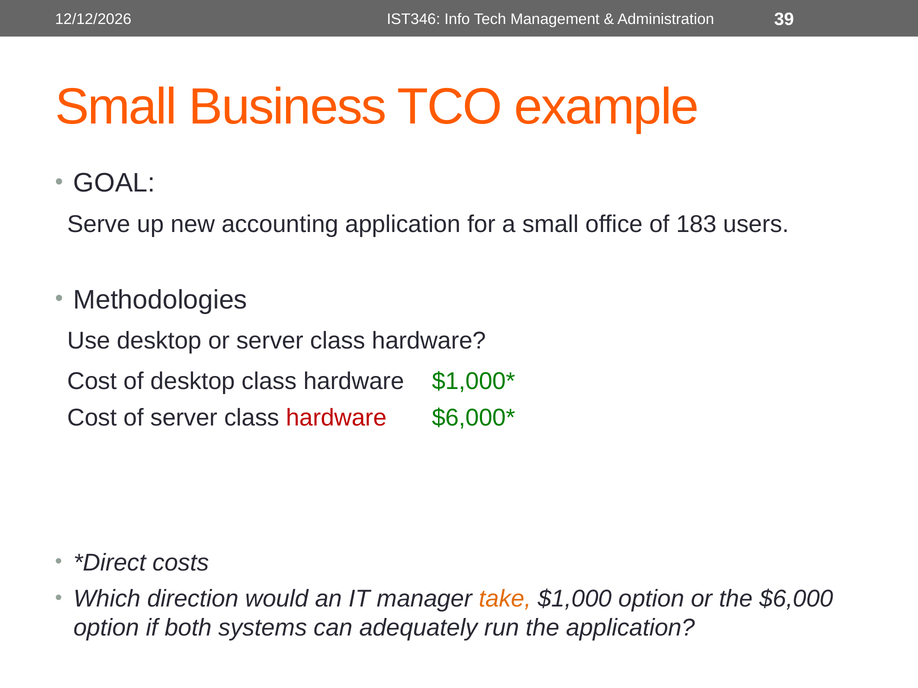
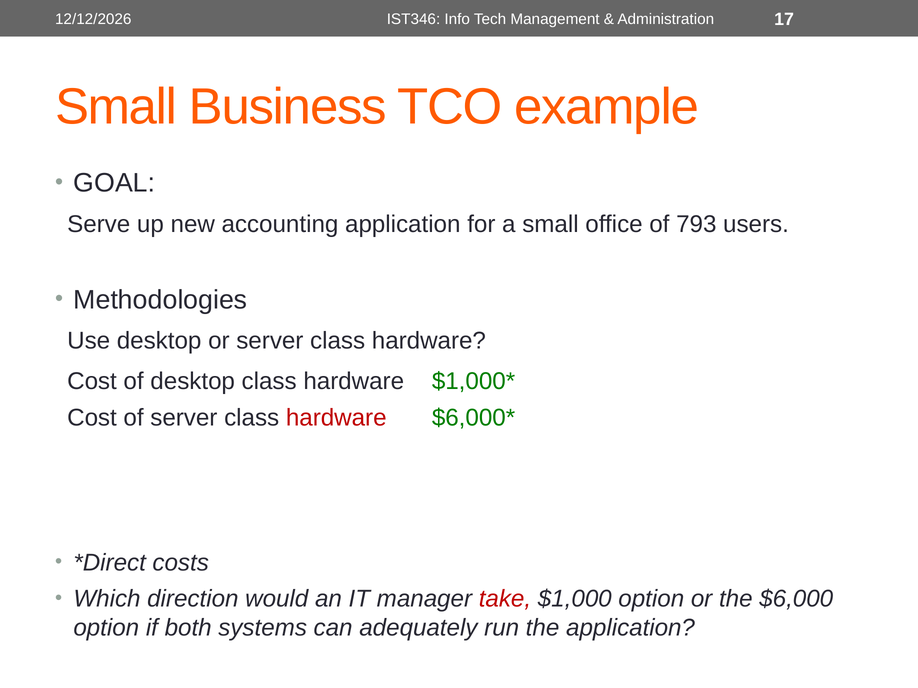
39: 39 -> 17 (784, 20)
183: 183 -> 793 (696, 224)
take colour: orange -> red (505, 599)
